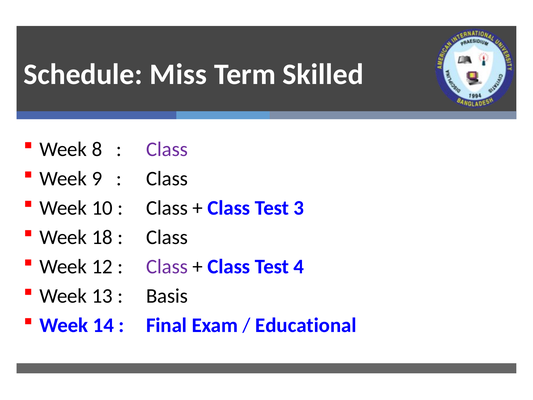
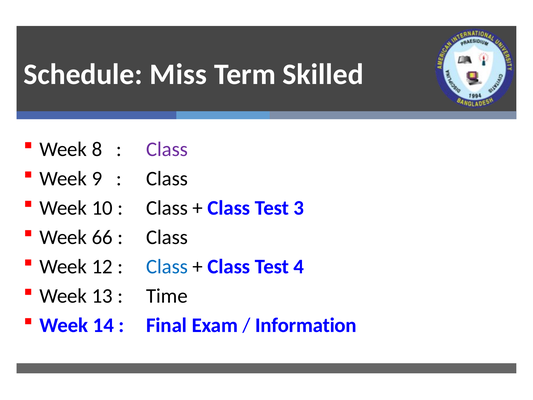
18: 18 -> 66 (102, 237)
Class colour: purple -> blue (167, 266)
Basis: Basis -> Time (167, 296)
Educational: Educational -> Information (306, 325)
